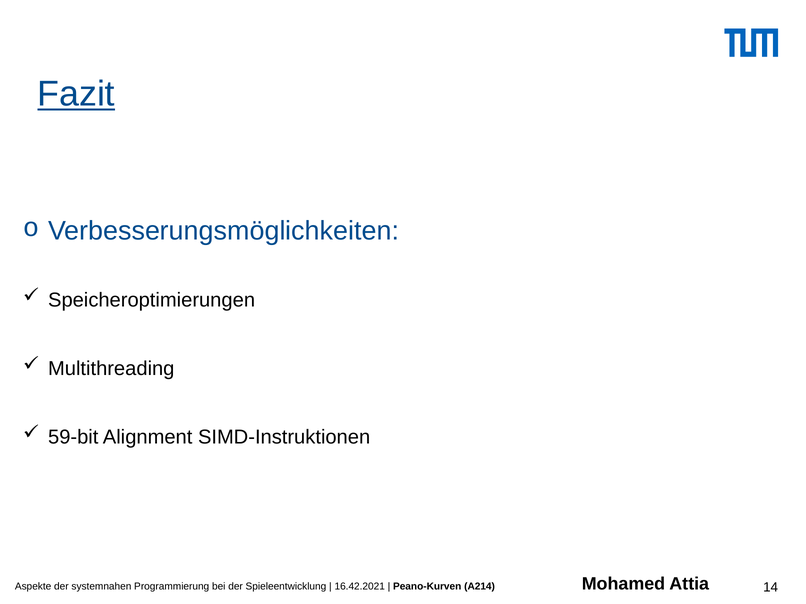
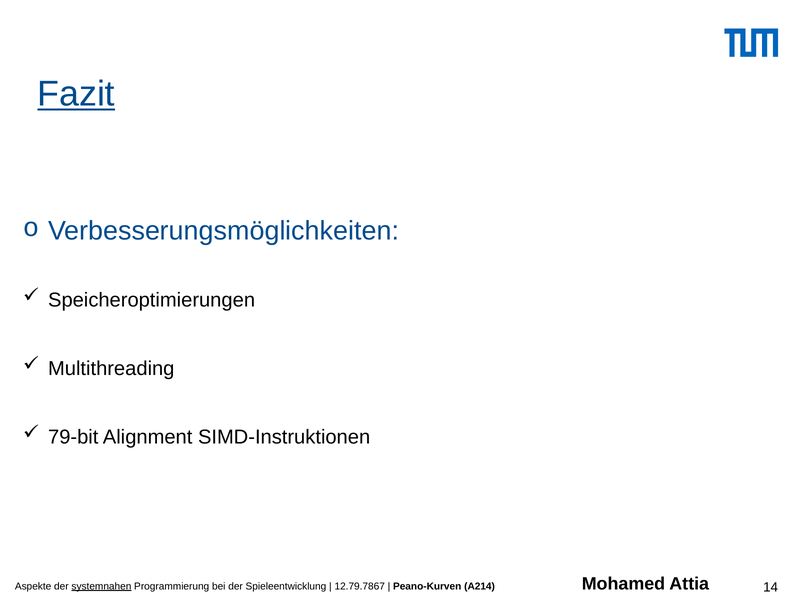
59-bit: 59-bit -> 79-bit (73, 437)
systemnahen underline: none -> present (101, 587)
16.42.2021: 16.42.2021 -> 12.79.7867 (360, 587)
